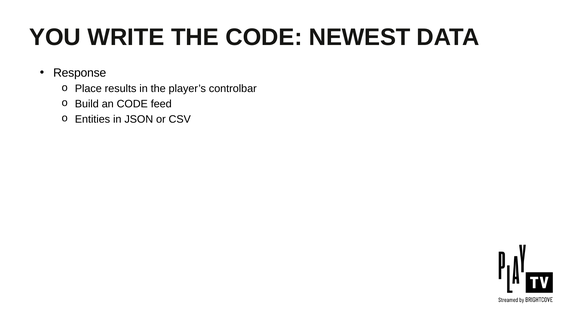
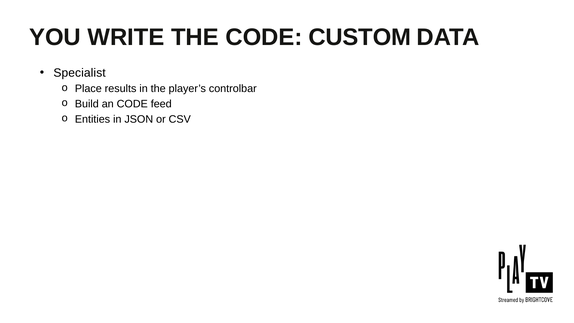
NEWEST: NEWEST -> CUSTOM (360, 37)
Response: Response -> Specialist (80, 73)
